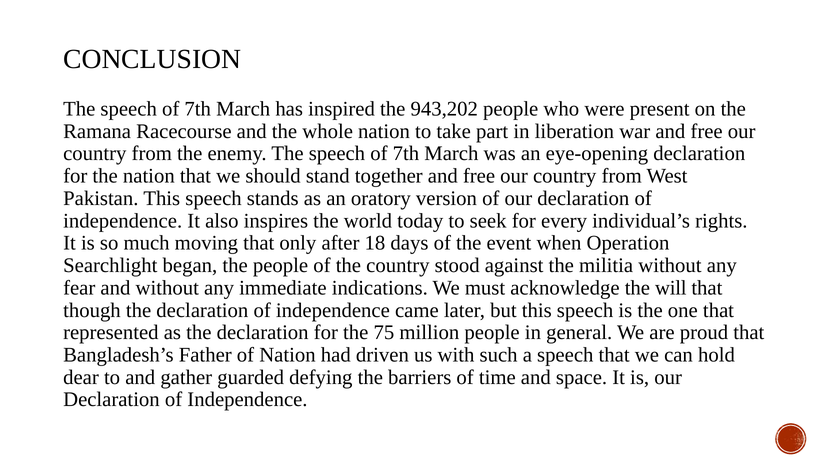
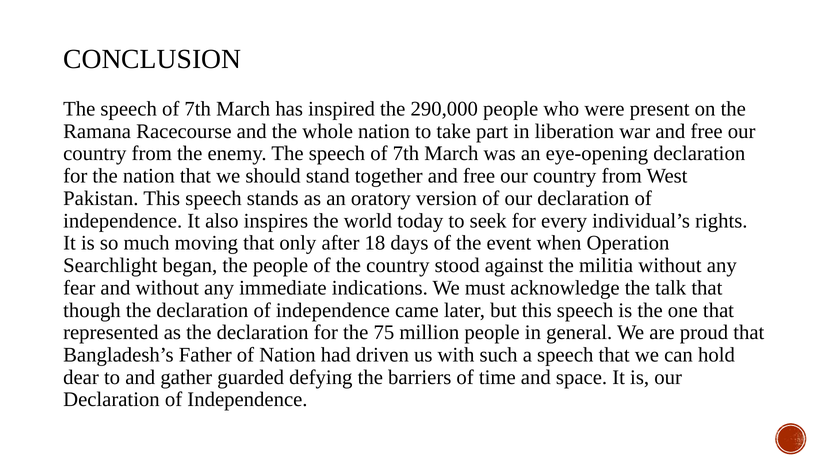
943,202: 943,202 -> 290,000 (444, 109)
will: will -> talk (671, 288)
